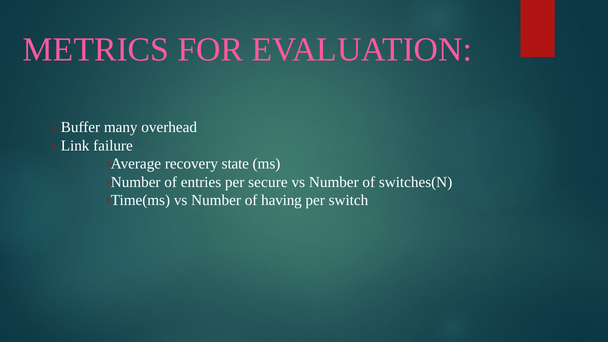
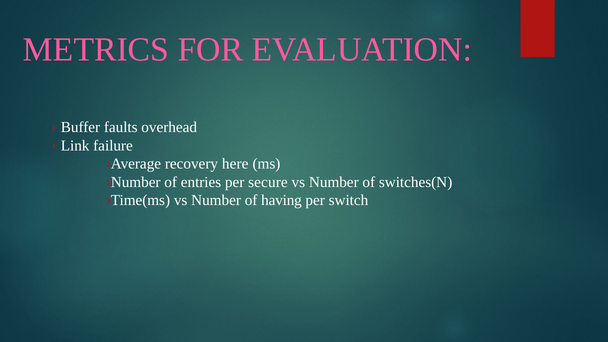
many: many -> faults (121, 127)
state: state -> here (235, 164)
